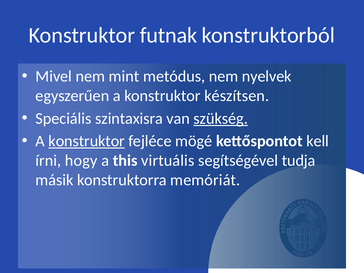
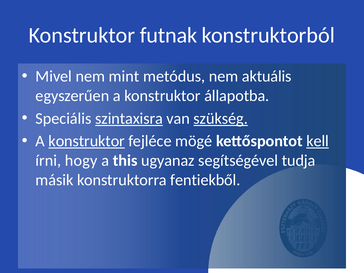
nyelvek: nyelvek -> aktuális (267, 76)
készítsen: készítsen -> állapotba (237, 96)
szintaxisra underline: none -> present (129, 118)
kell underline: none -> present (318, 141)
virtuális: virtuális -> ugyanaz (168, 161)
memóriát: memóriát -> fentiekből (205, 180)
